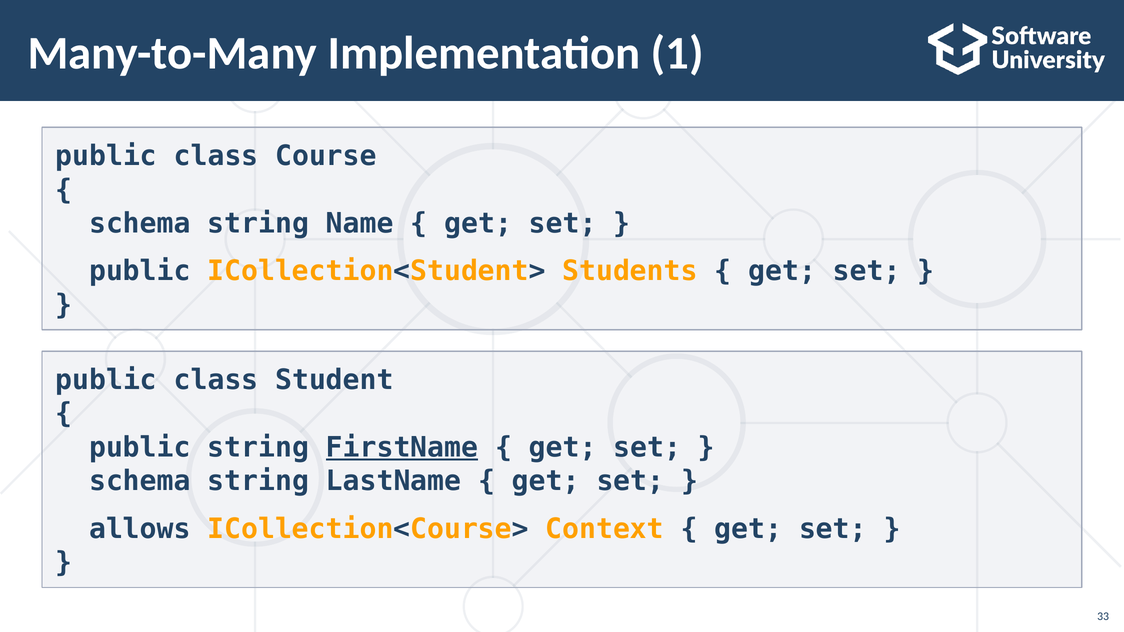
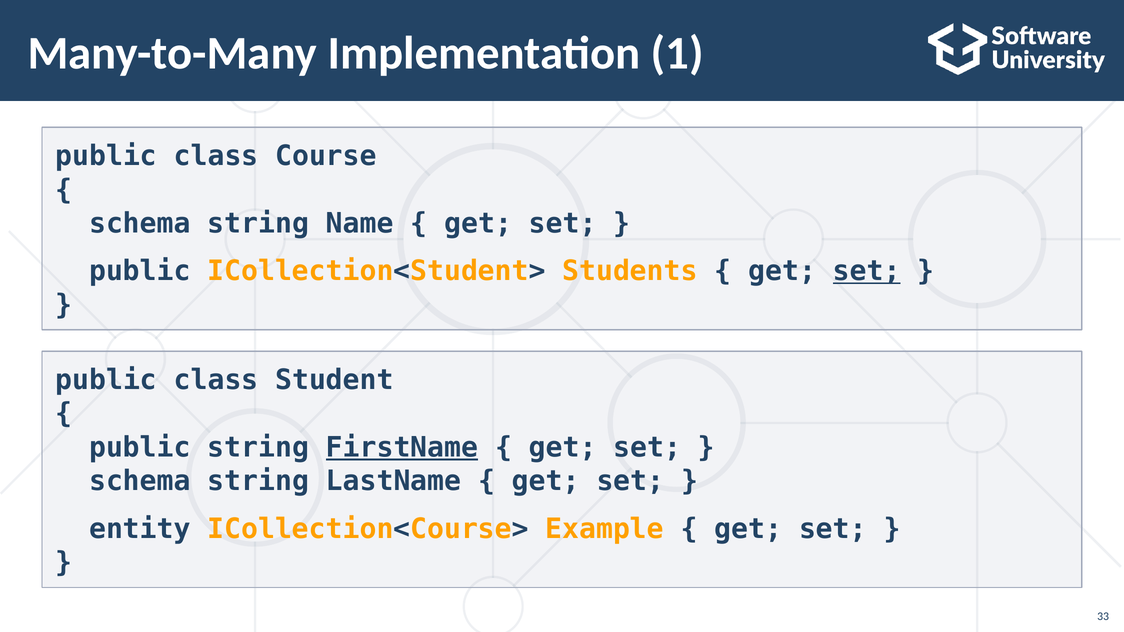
set underline: none -> present (867, 271)
allows: allows -> entity (140, 529)
Context: Context -> Example (605, 529)
